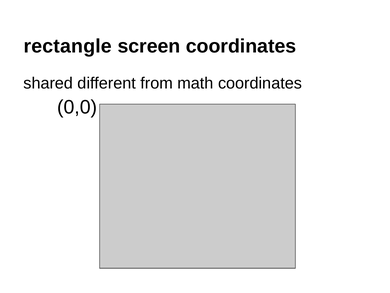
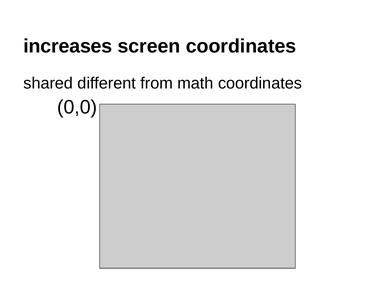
rectangle: rectangle -> increases (68, 46)
